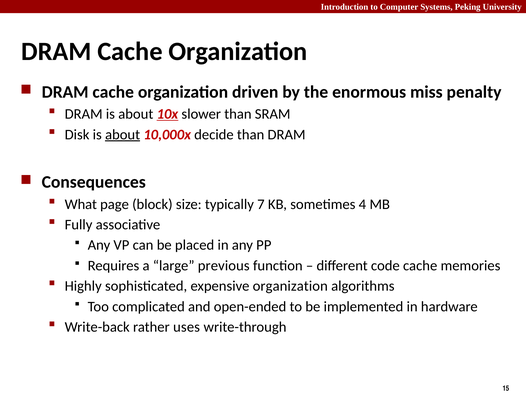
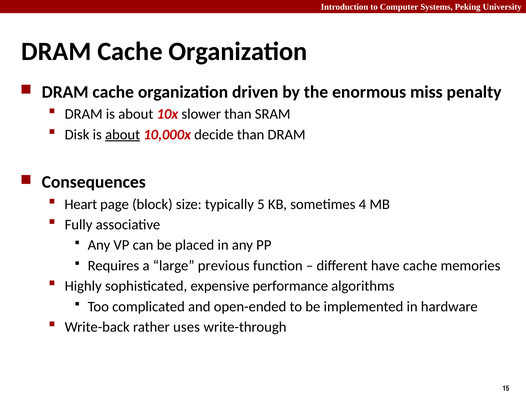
10x underline: present -> none (167, 114)
What: What -> Heart (81, 204)
7: 7 -> 5 (261, 204)
code: code -> have (385, 265)
expensive organization: organization -> performance (290, 286)
